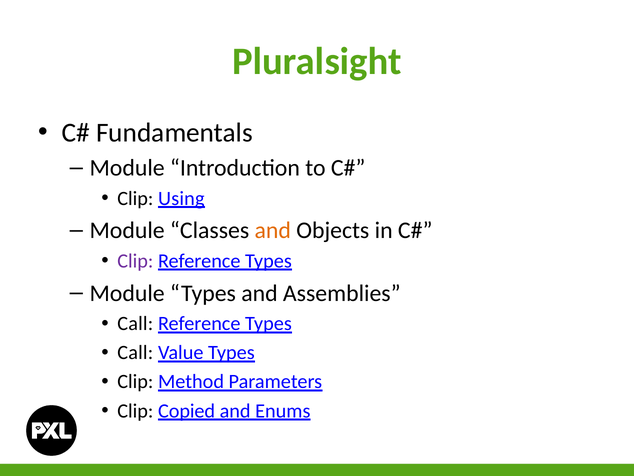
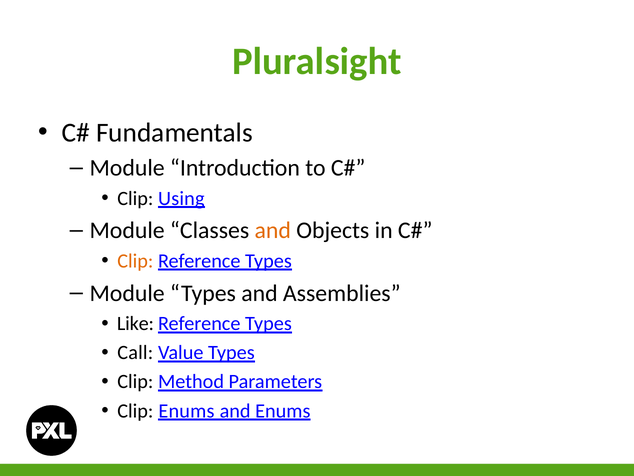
Clip colour: purple -> orange (135, 261)
Call: Call -> Like (135, 323)
Clip Copied: Copied -> Enums (186, 410)
